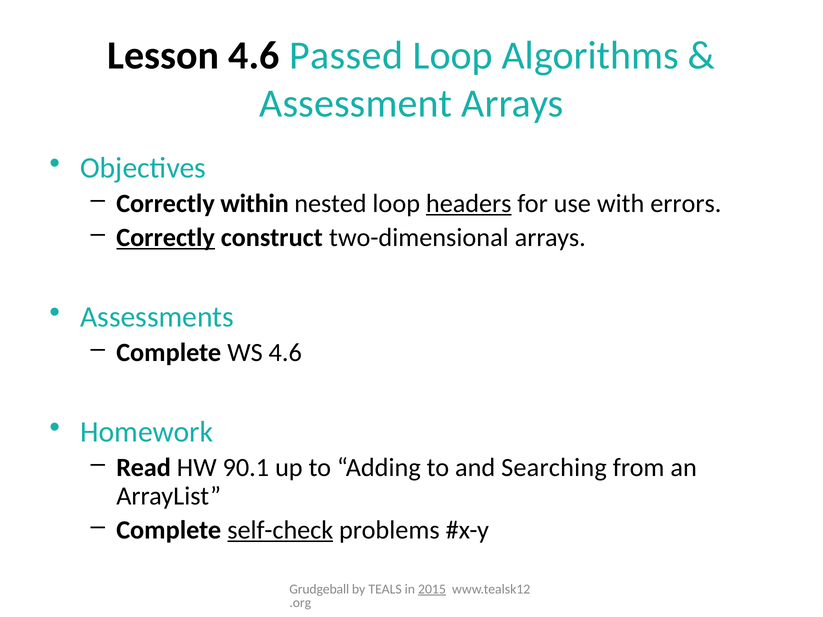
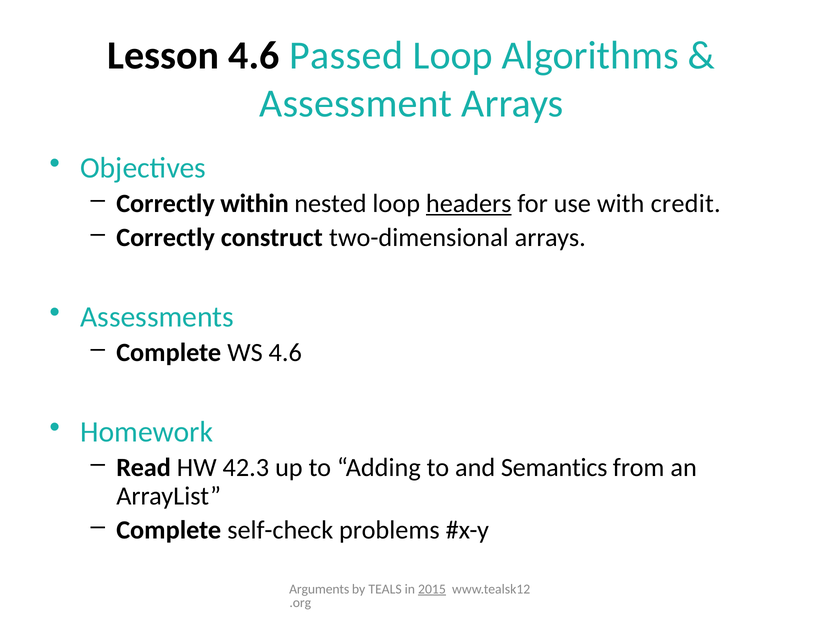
errors: errors -> credit (686, 204)
Correctly underline: present -> none (166, 238)
90.1: 90.1 -> 42.3 (246, 468)
Searching: Searching -> Semantics (554, 468)
self-check underline: present -> none (280, 530)
Grudgeball: Grudgeball -> Arguments (319, 589)
